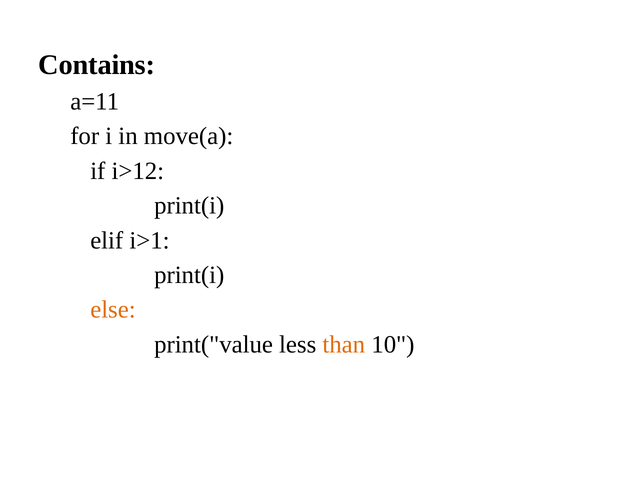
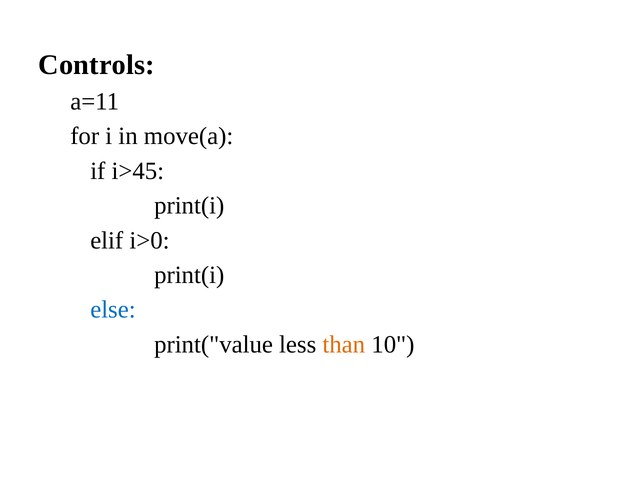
Contains: Contains -> Controls (97, 65)
i>12: i>12 -> i>45 (138, 171)
i>1: i>1 -> i>0 (149, 240)
else colour: orange -> blue (113, 310)
